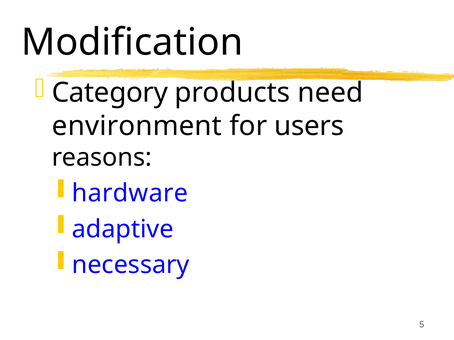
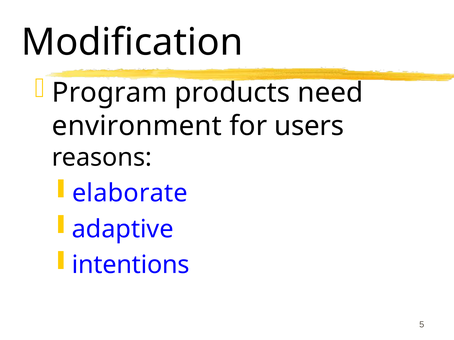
Category: Category -> Program (110, 93)
hardware: hardware -> elaborate (130, 194)
necessary: necessary -> intentions (131, 265)
